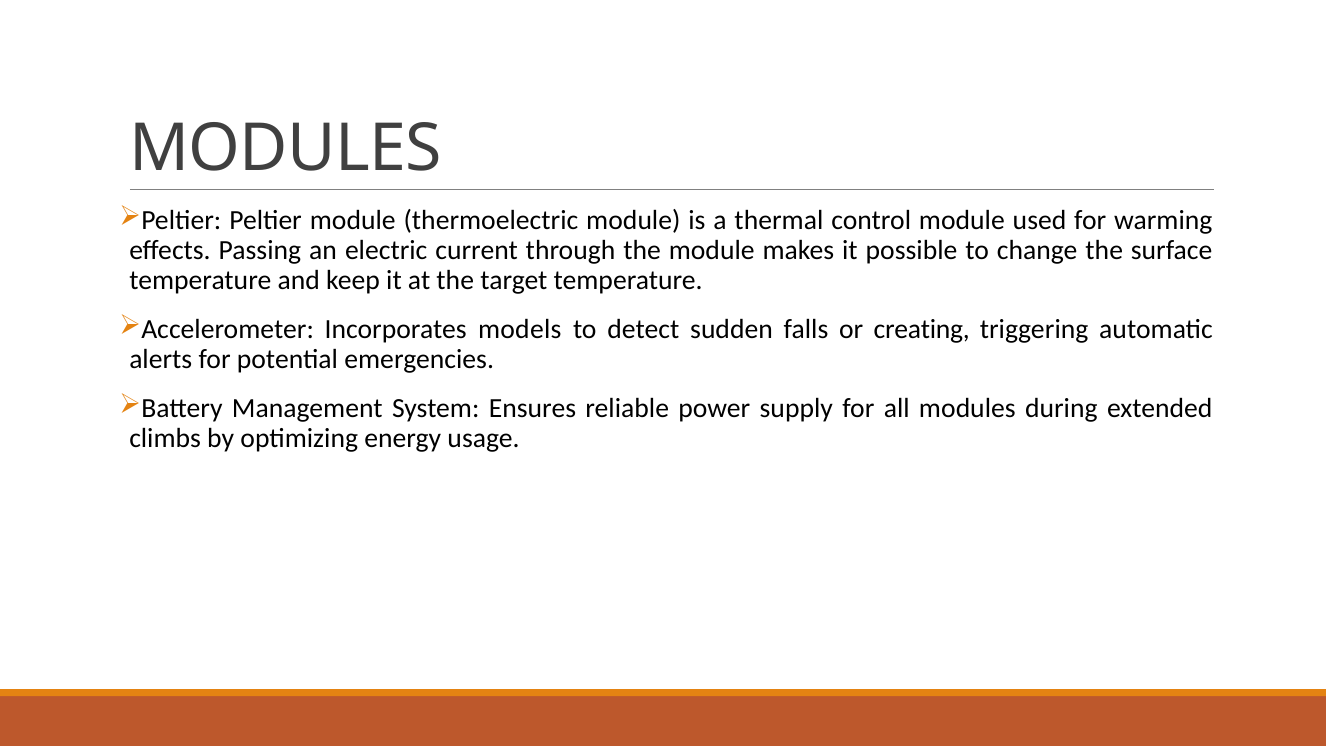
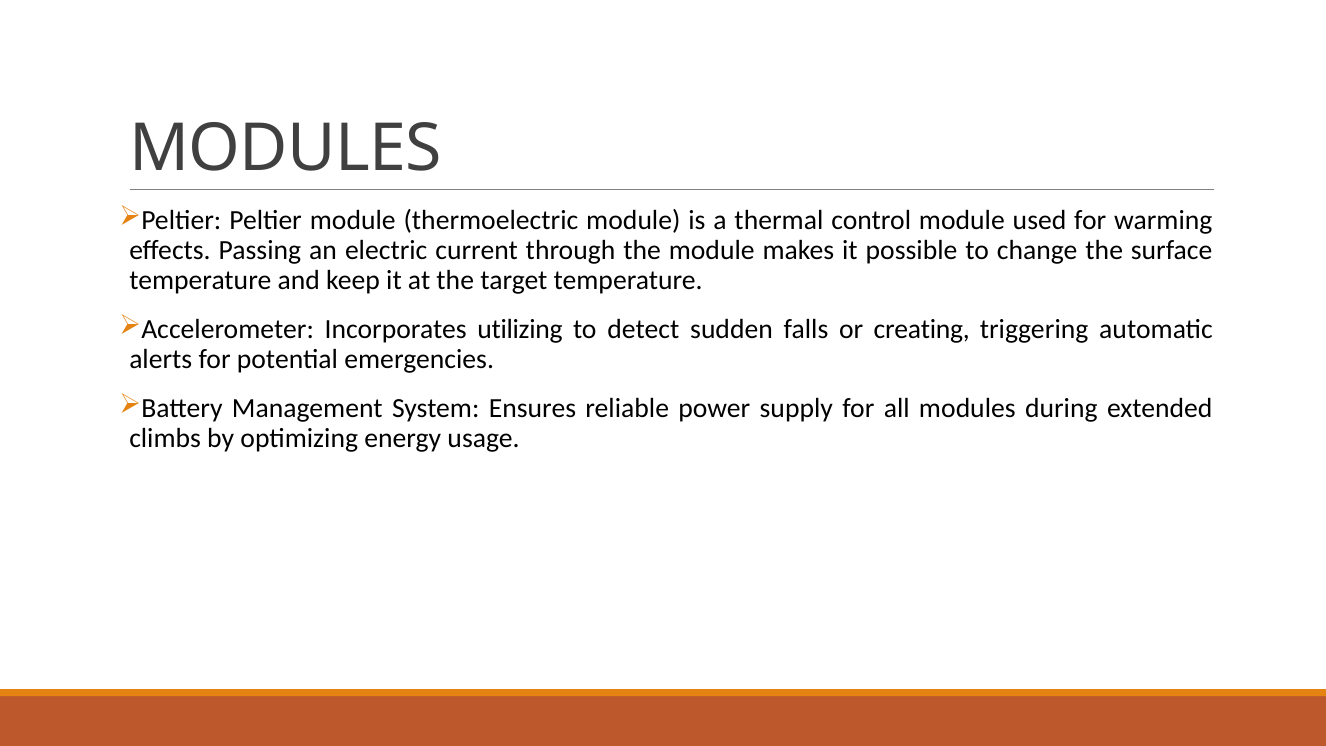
models: models -> utilizing (520, 329)
